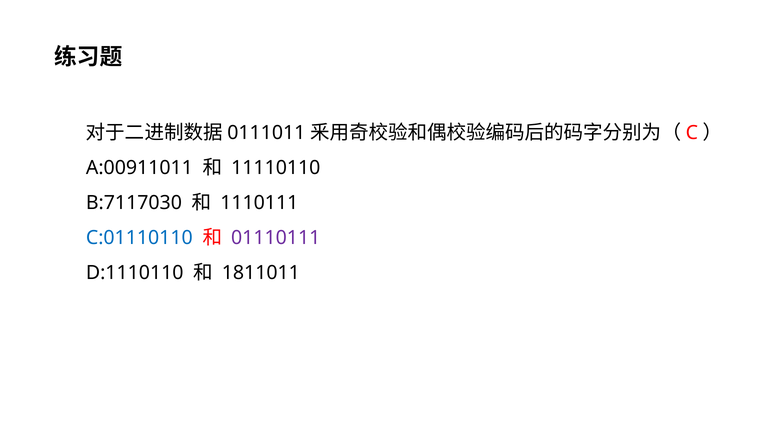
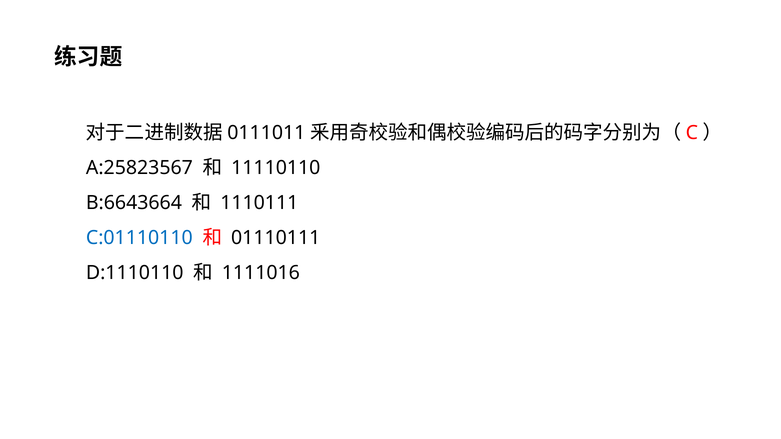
A:00911011: A:00911011 -> A:25823567 (139, 168)
B:7117030: B:7117030 -> B:6643664 (134, 203)
01110111 colour: purple -> black (276, 238)
1811011: 1811011 -> 1111016 (261, 273)
